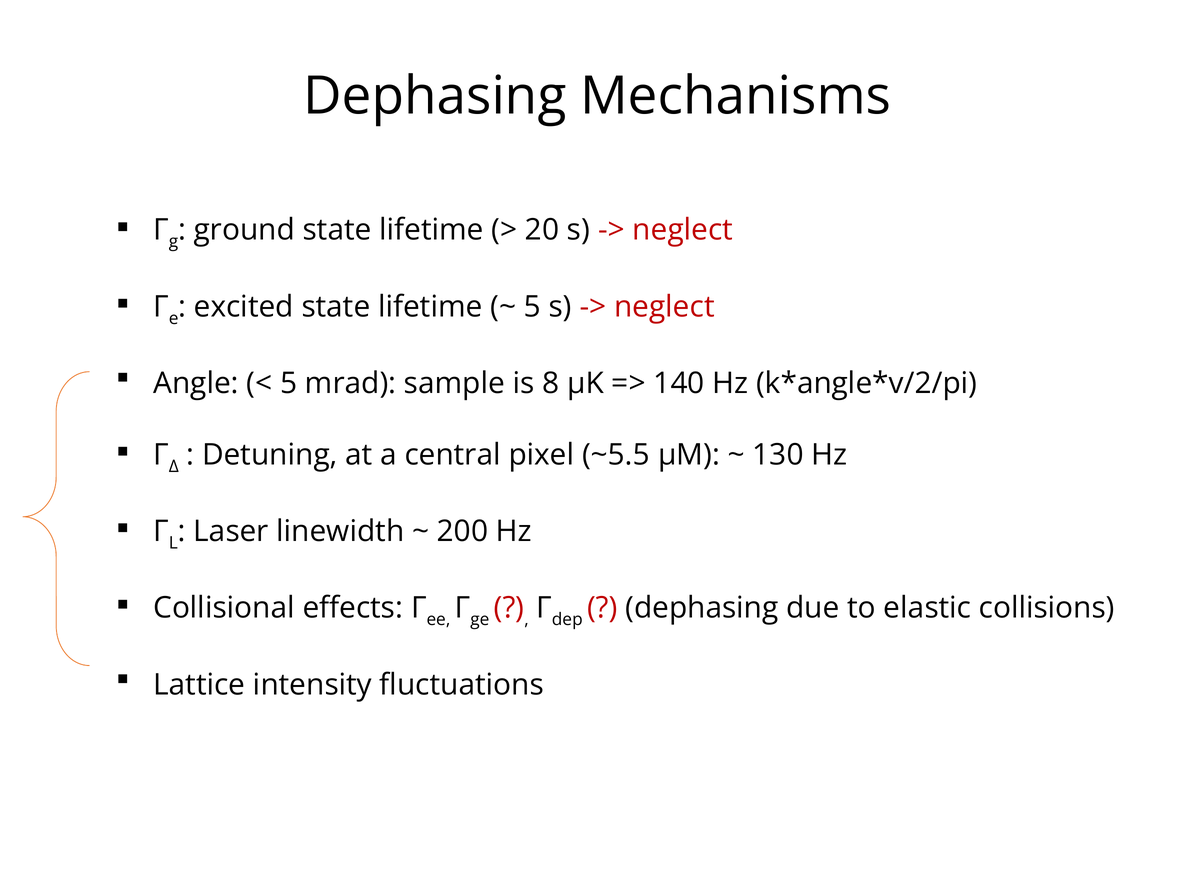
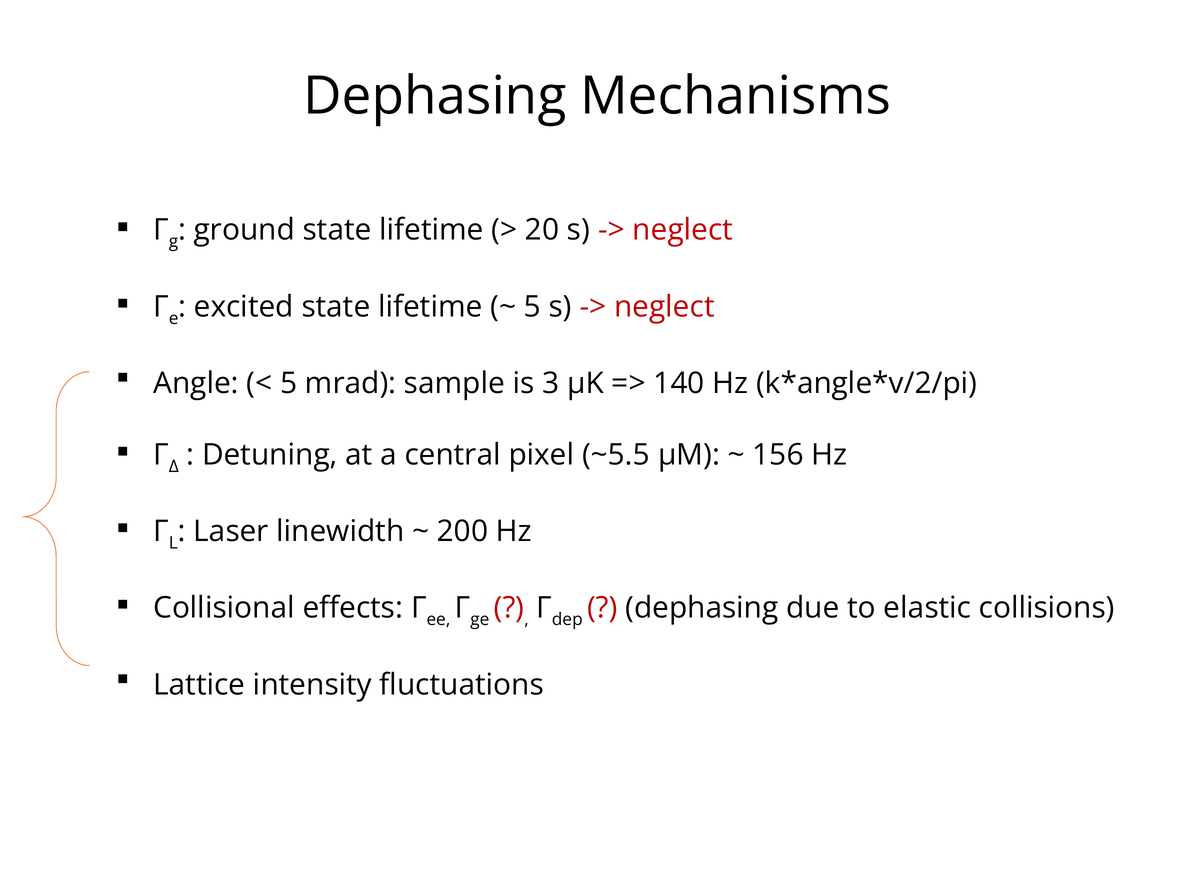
8: 8 -> 3 (551, 383)
130: 130 -> 156 (778, 455)
